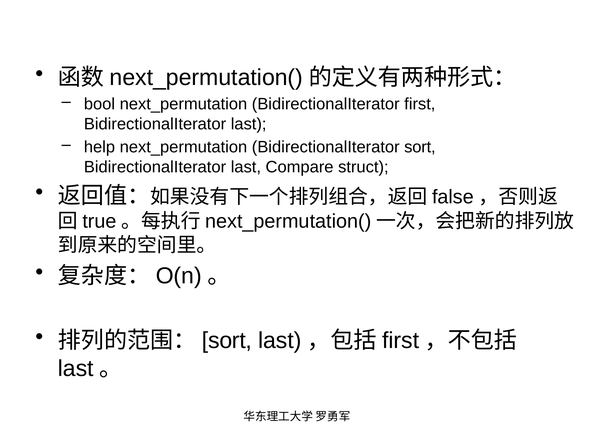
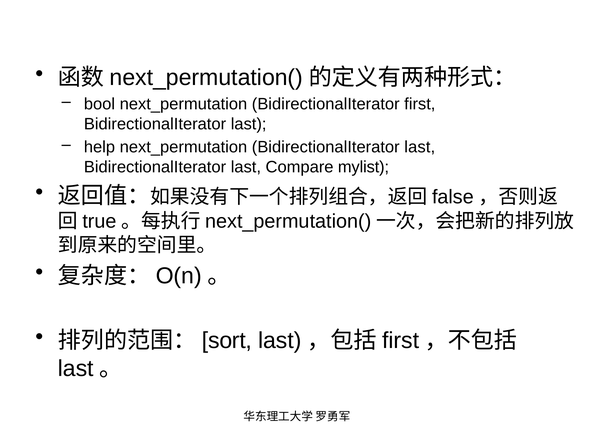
next_permutation BidirectionalIterator sort: sort -> last (420, 147)
struct: struct -> mylist (363, 167)
